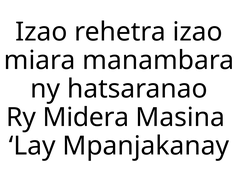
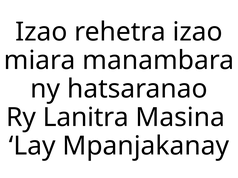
Midera: Midera -> Lanitra (86, 118)
